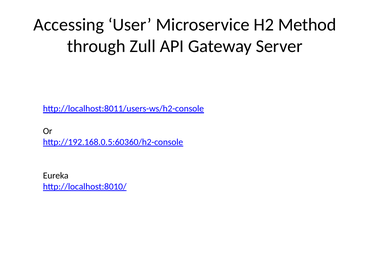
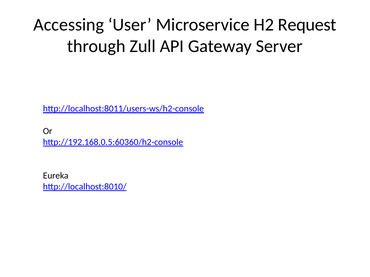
Method: Method -> Request (307, 25)
